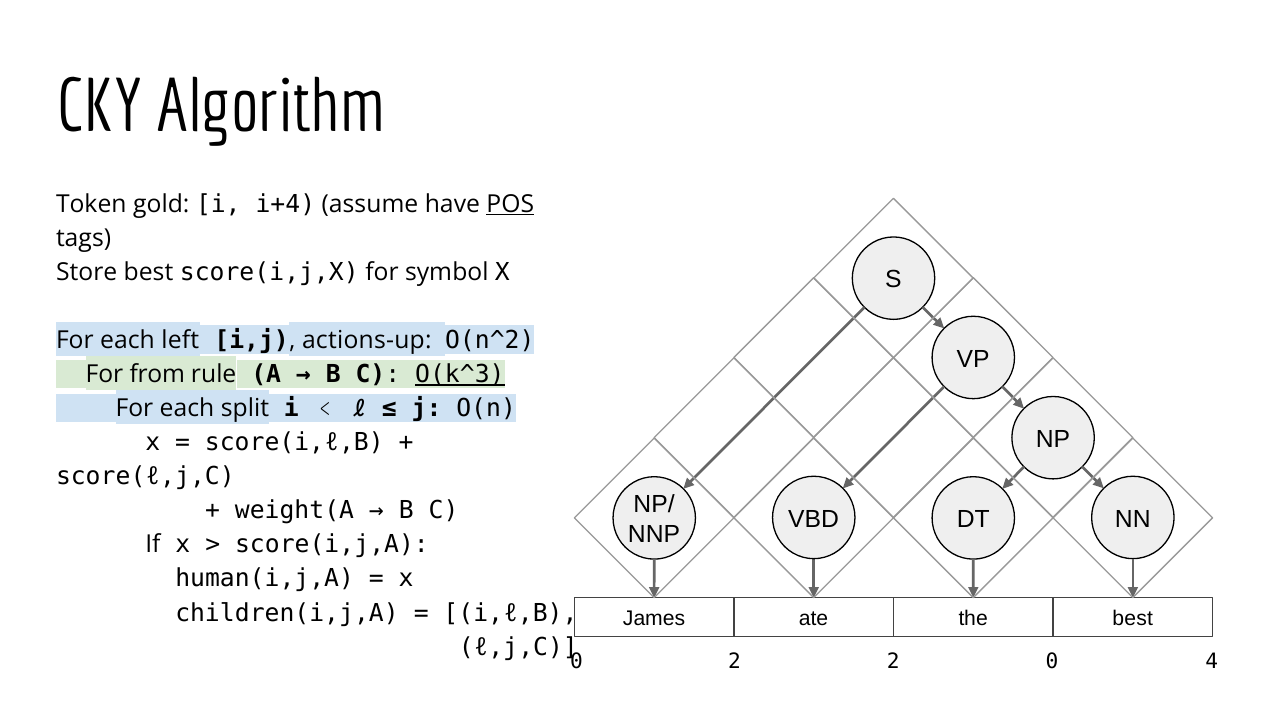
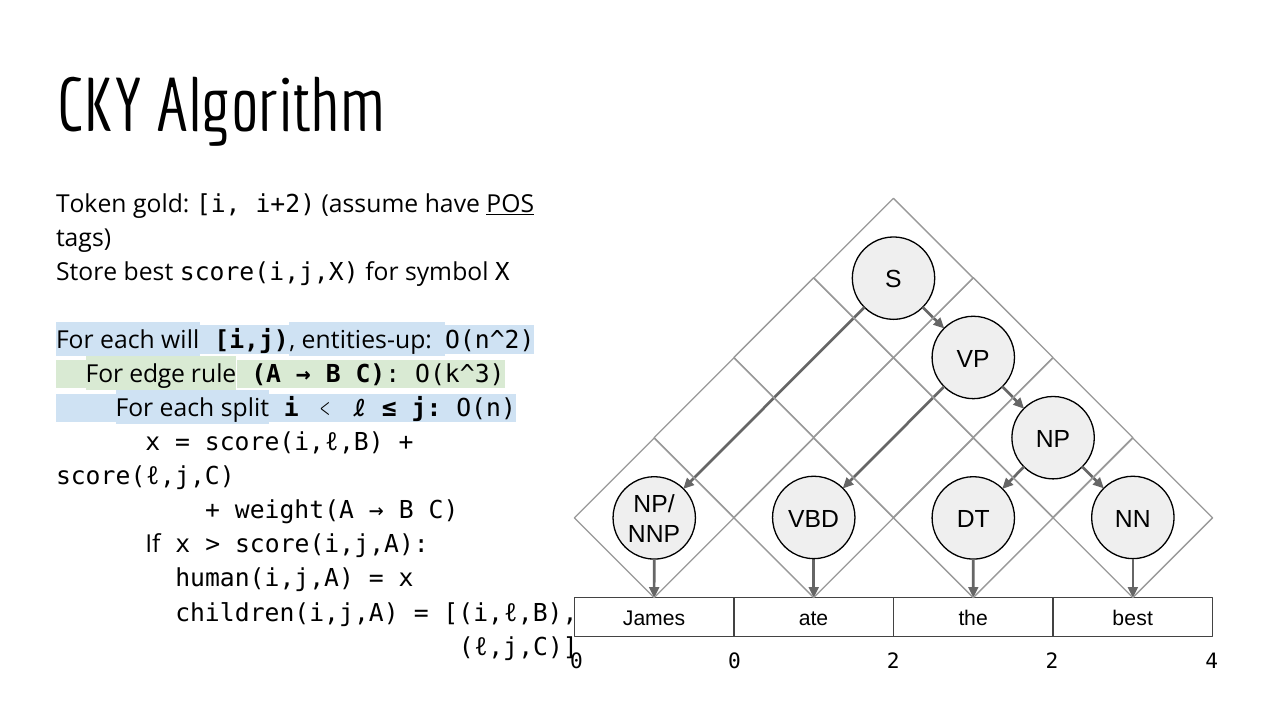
i+4: i+4 -> i+2 (285, 204)
left: left -> will (180, 340)
actions-up: actions-up -> entities-up (367, 340)
from: from -> edge (157, 374)
O(k^3 underline: present -> none (460, 374)
0 2: 2 -> 0 (734, 662)
2 0: 0 -> 2 (1052, 662)
